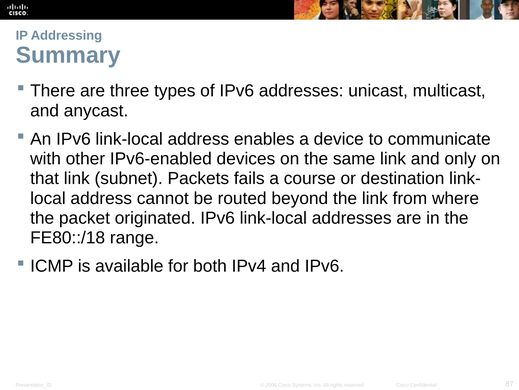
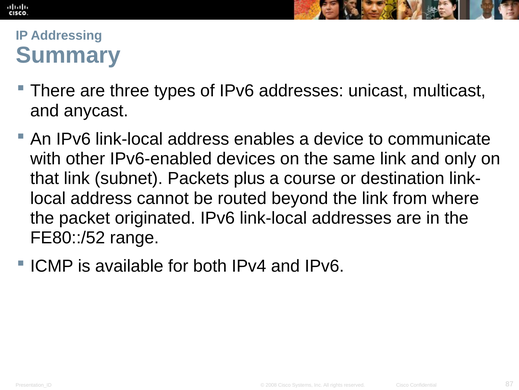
fails: fails -> plus (249, 178)
FE80::/18: FE80::/18 -> FE80::/52 (68, 237)
